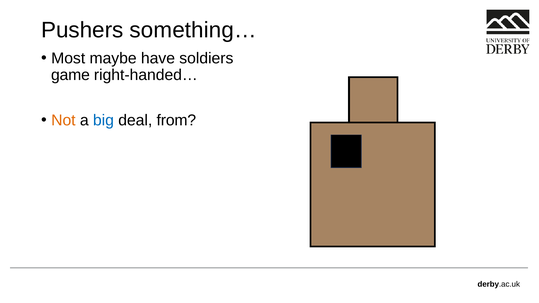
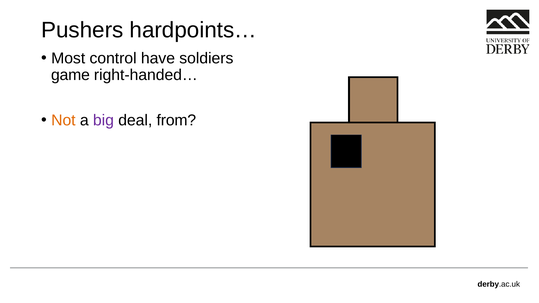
something…: something… -> hardpoints… (193, 30)
maybe: maybe -> control (113, 58)
big colour: blue -> purple (103, 120)
